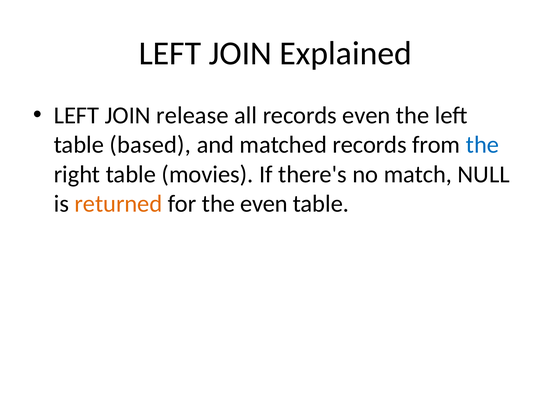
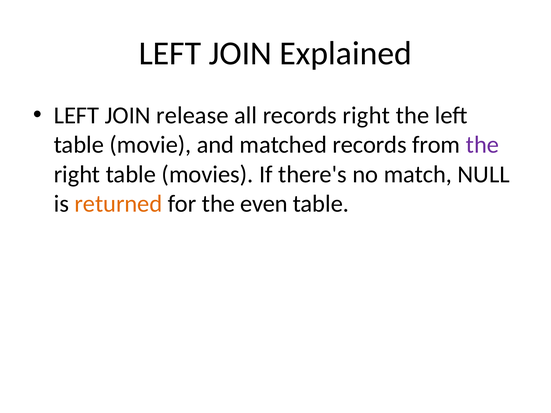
records even: even -> right (366, 116)
based: based -> movie (150, 145)
the colour: blue -> purple (482, 145)
